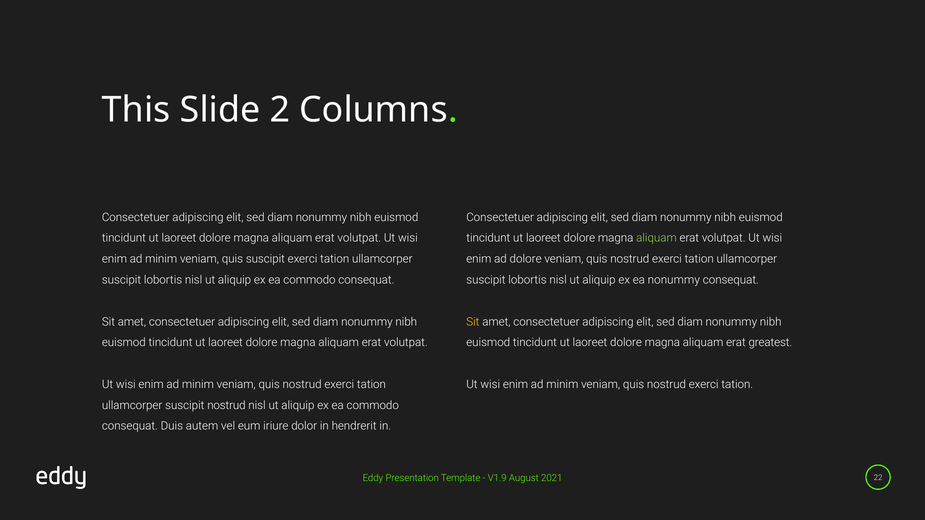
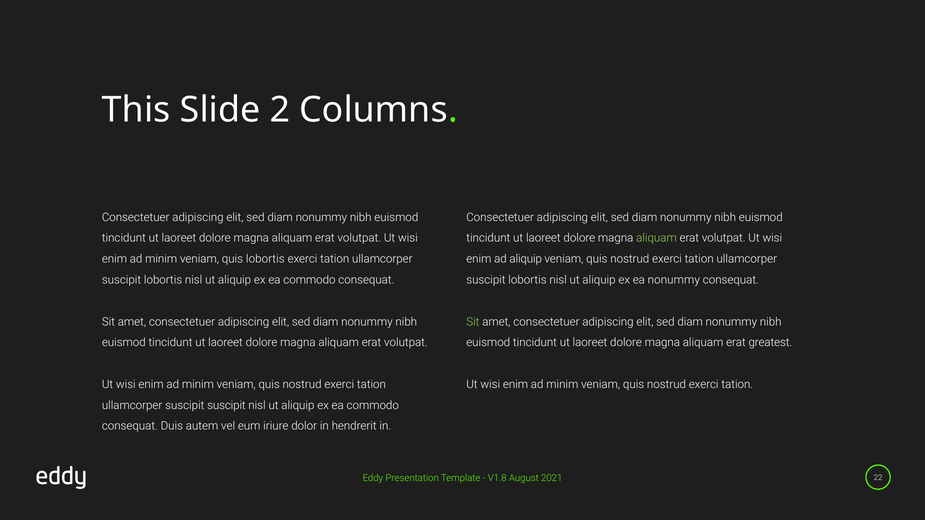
quis suscipit: suscipit -> lobortis (265, 259)
ad dolore: dolore -> aliquip (526, 259)
Sit colour: yellow -> light green (473, 322)
suscipit nostrud: nostrud -> suscipit (226, 406)
V1.9: V1.9 -> V1.8 (497, 478)
